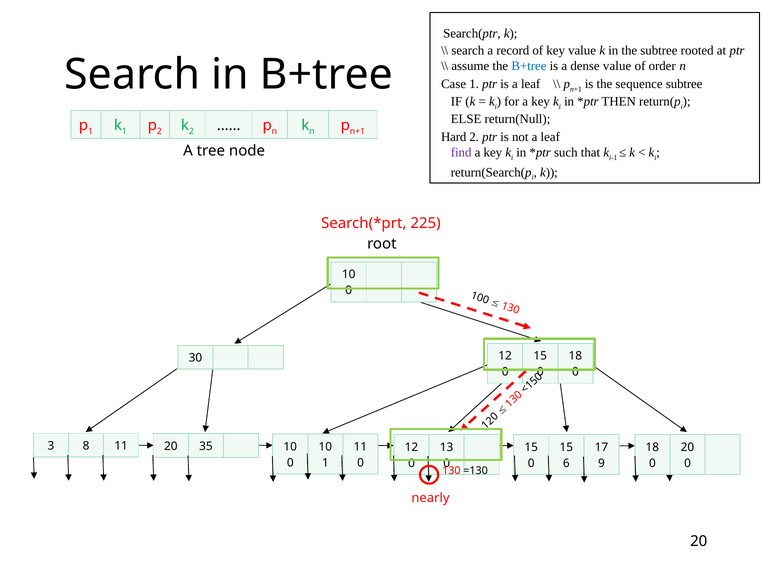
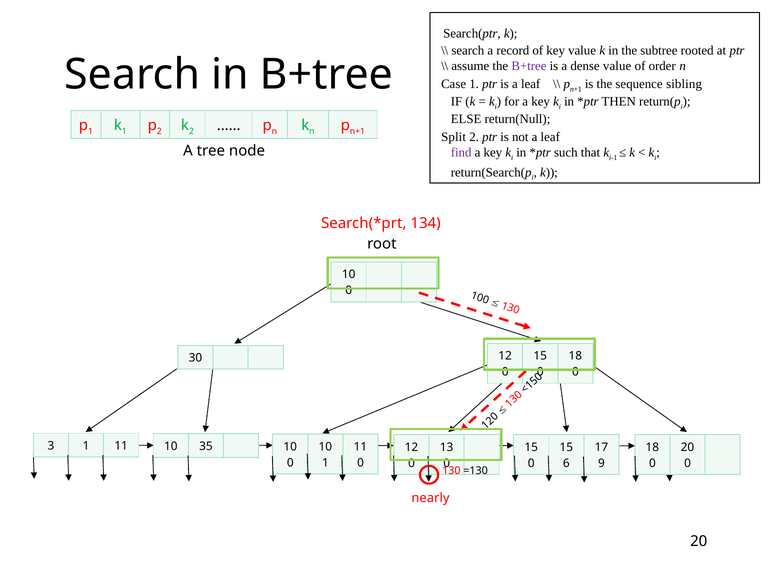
B+tree colour: blue -> purple (529, 66)
sequence subtree: subtree -> sibling (684, 84)
Hard: Hard -> Split (454, 137)
225: 225 -> 134 (426, 224)
3 8: 8 -> 1 (86, 446)
11 20: 20 -> 10 (171, 447)
